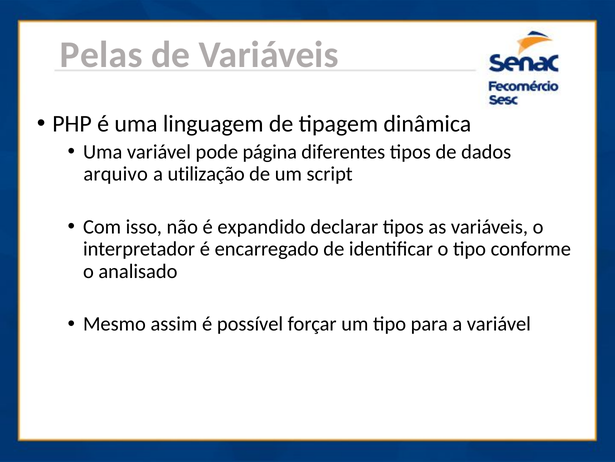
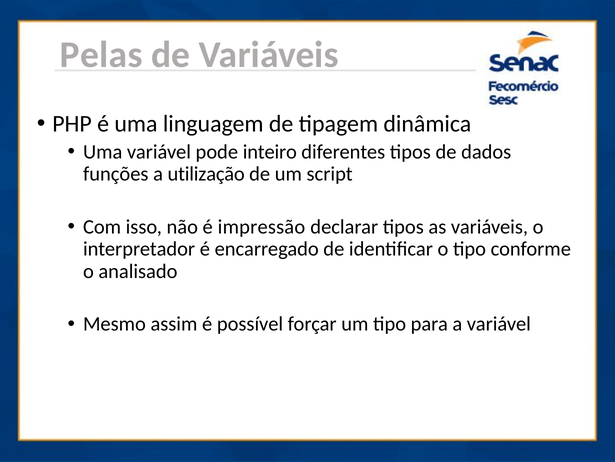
página: página -> inteiro (270, 152)
arquivo: arquivo -> funções (116, 174)
expandido: expandido -> impressão (261, 227)
